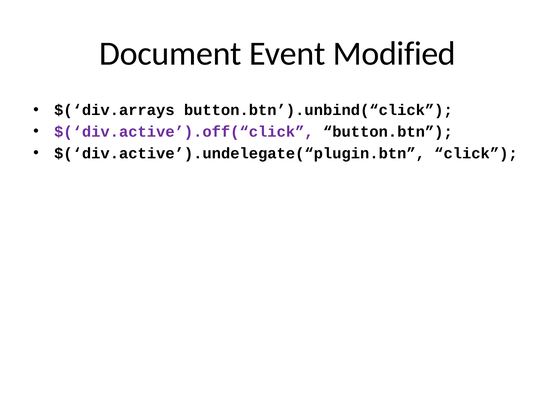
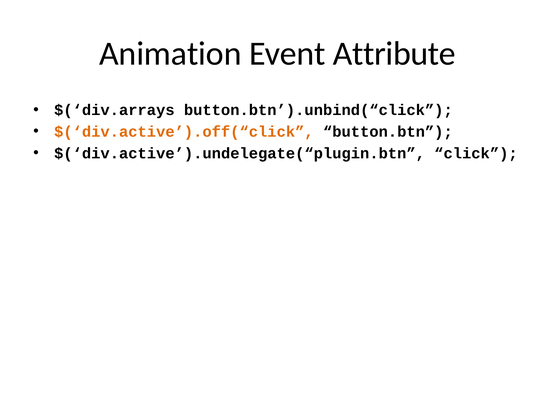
Document: Document -> Animation (170, 54)
Modified: Modified -> Attribute (394, 54)
$(‘div.active’).off(“click colour: purple -> orange (184, 132)
